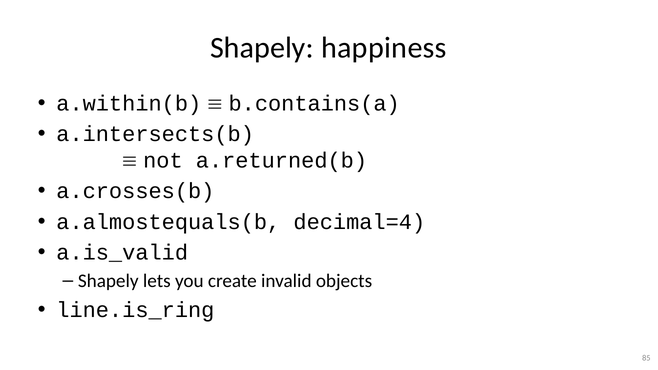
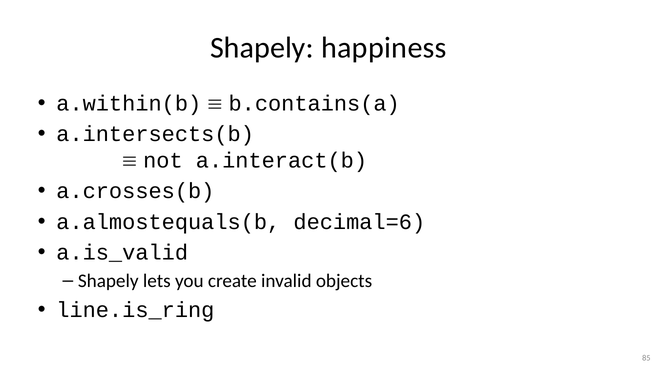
a.returned(b: a.returned(b -> a.interact(b (281, 161)
decimal=4: decimal=4 -> decimal=6 (359, 222)
